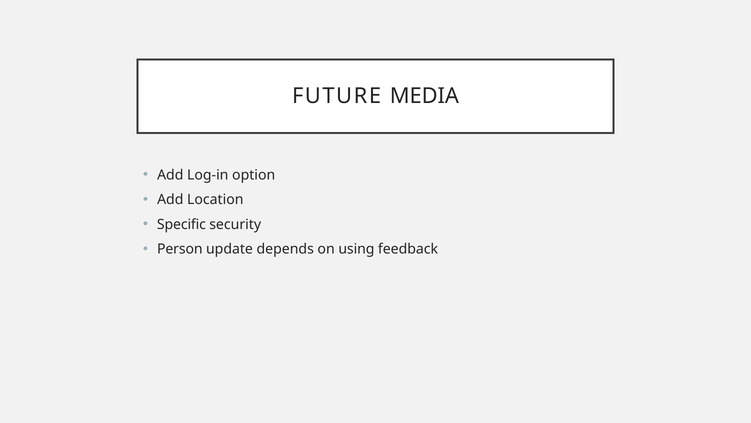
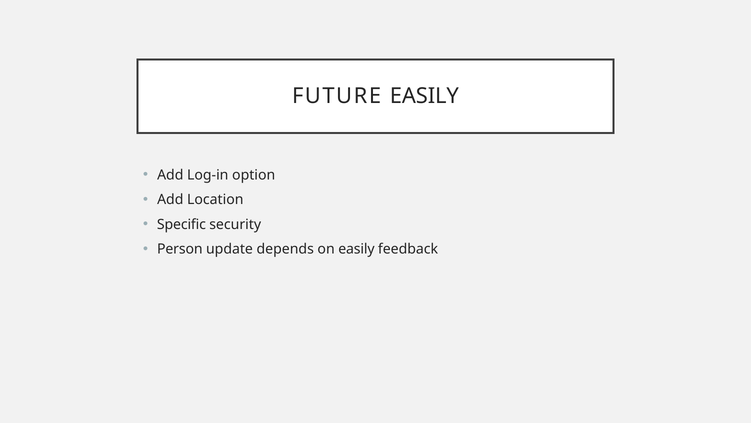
FUTURE MEDIA: MEDIA -> EASILY (424, 96)
on using: using -> easily (356, 249)
